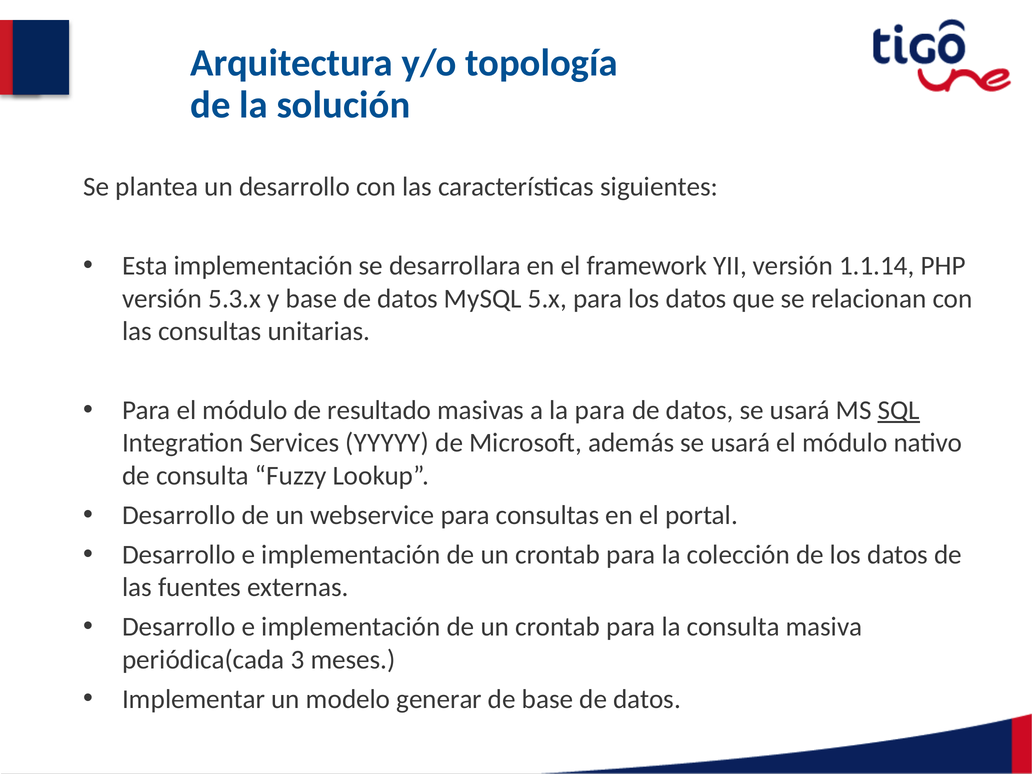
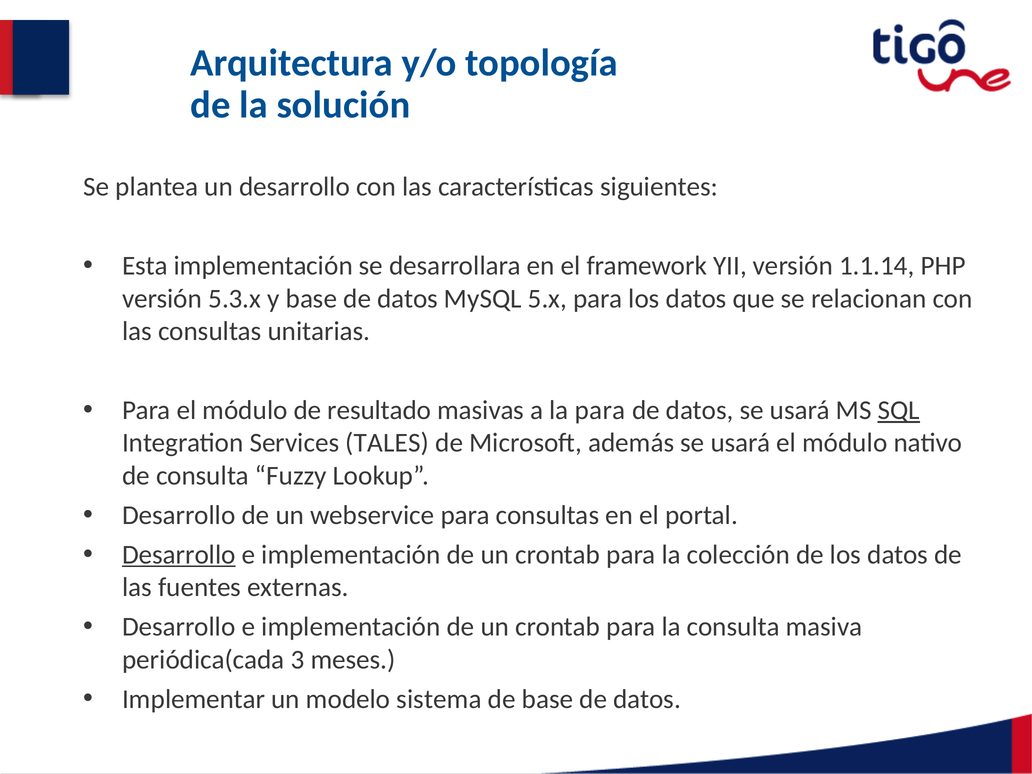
YYYYY: YYYYY -> TALES (387, 443)
Desarrollo underline: none -> present (179, 555)
generar: generar -> sistema (439, 699)
